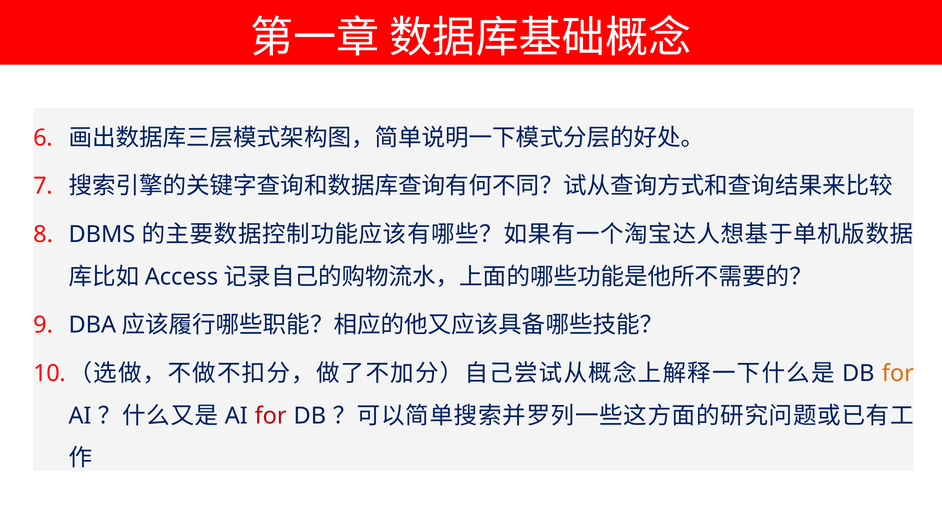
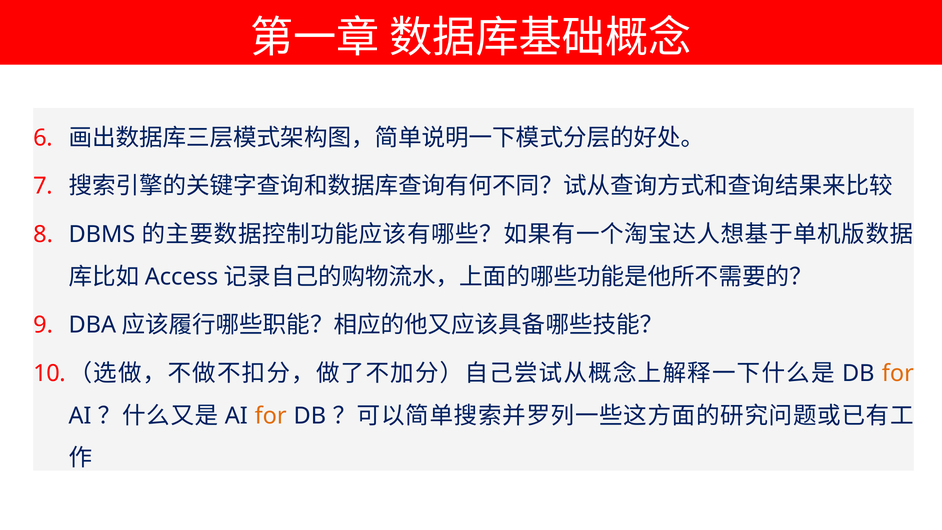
for colour: red -> orange (271, 416)
